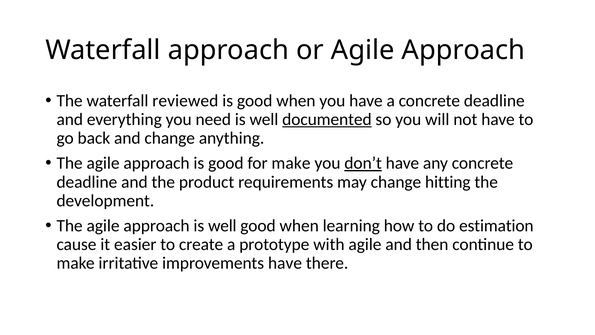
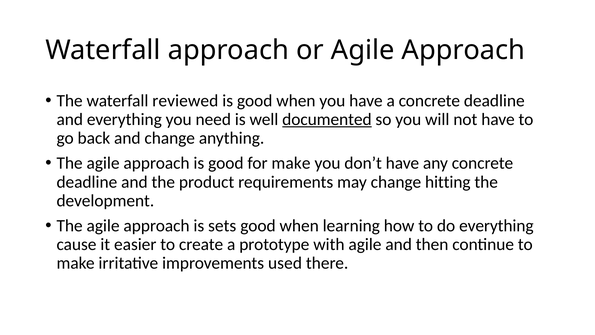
don’t underline: present -> none (363, 163)
approach is well: well -> sets (222, 225)
do estimation: estimation -> everything (496, 225)
improvements have: have -> used (285, 263)
